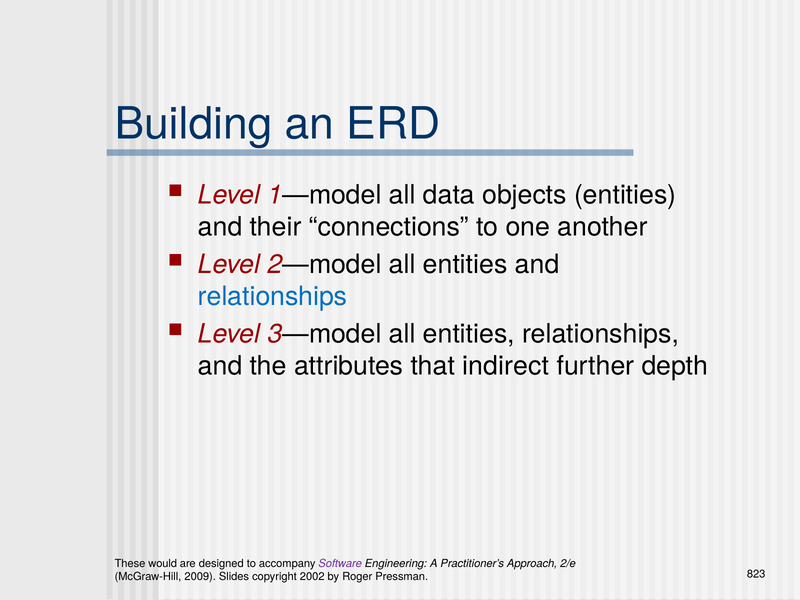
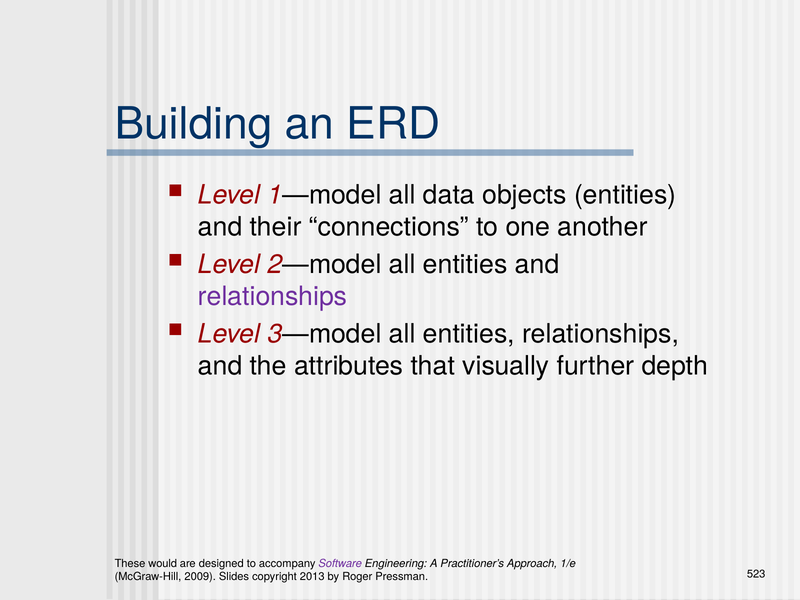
relationships colour: blue -> purple (273, 296)
indirect: indirect -> visually (506, 366)
2/e: 2/e -> 1/e (568, 563)
2002: 2002 -> 2013 (312, 577)
823: 823 -> 523 (756, 574)
